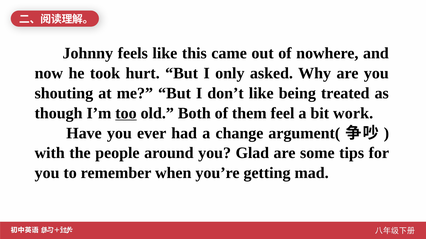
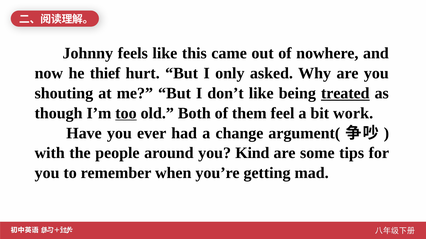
took: took -> thief (105, 74)
treated underline: none -> present (345, 93)
Glad: Glad -> Kind (252, 153)
